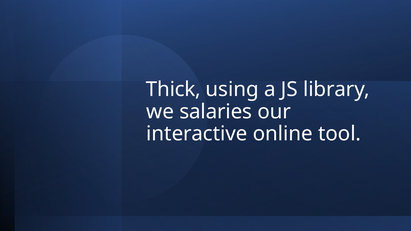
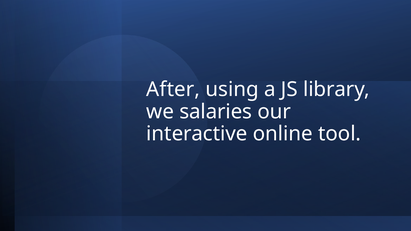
Thick: Thick -> After (173, 90)
